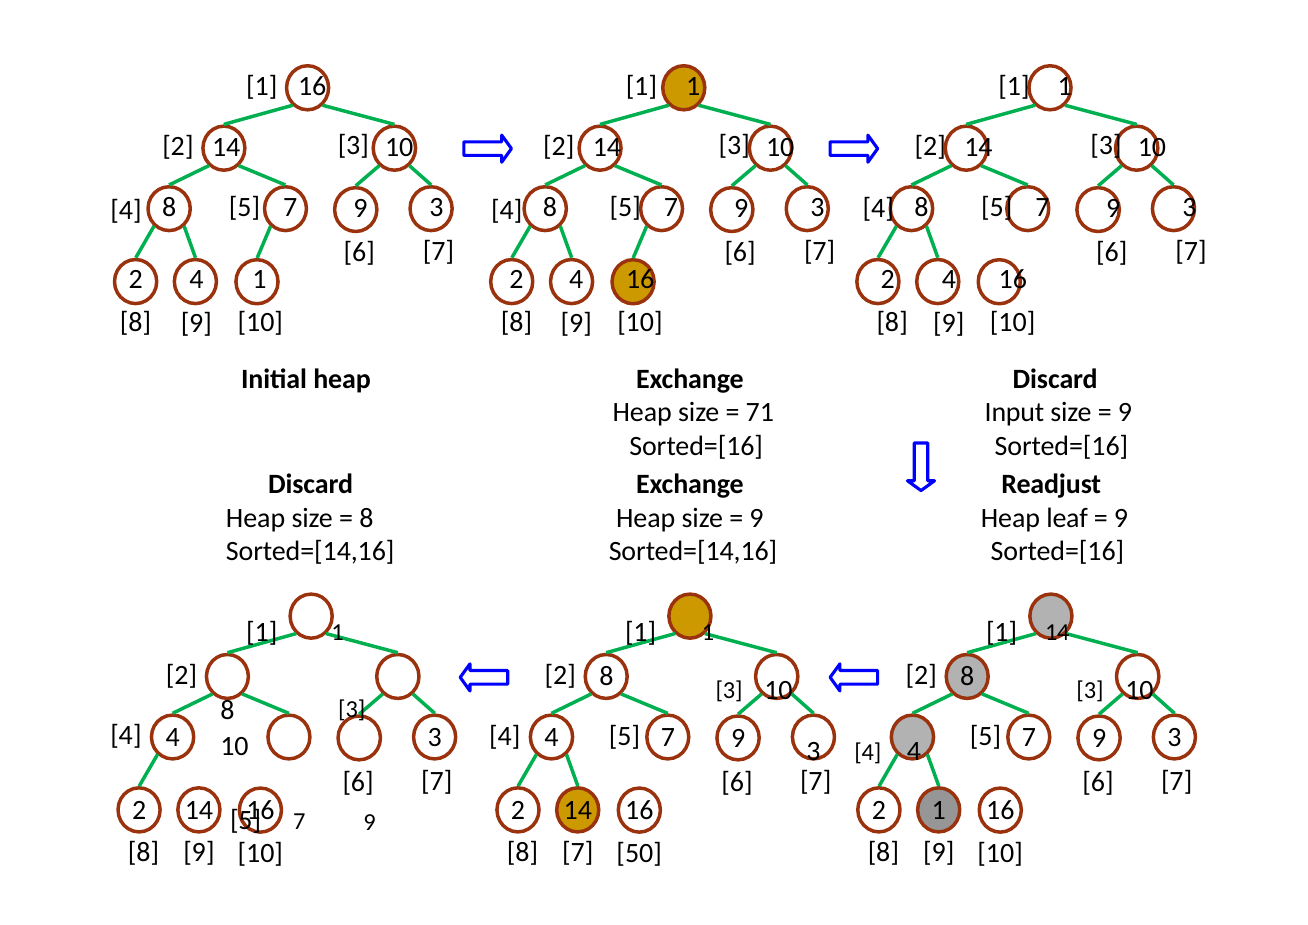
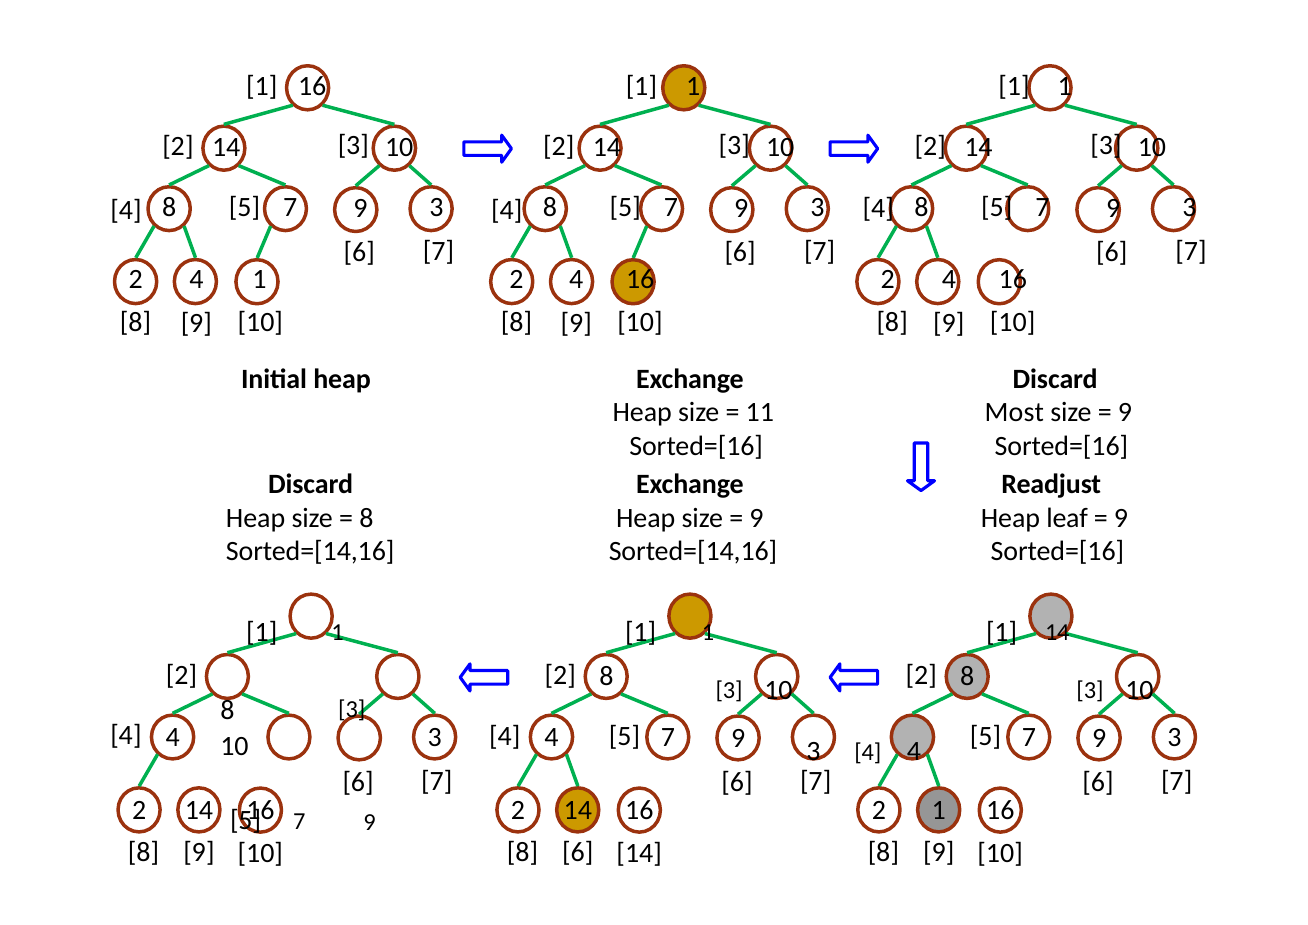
71: 71 -> 11 (760, 413)
Input: Input -> Most (1014, 413)
7: 7 -> 6 (578, 853)
50: 50 -> 14 (639, 853)
